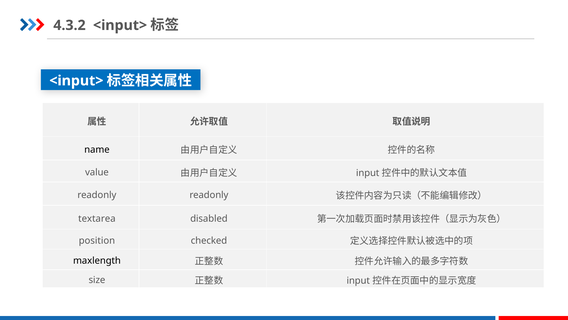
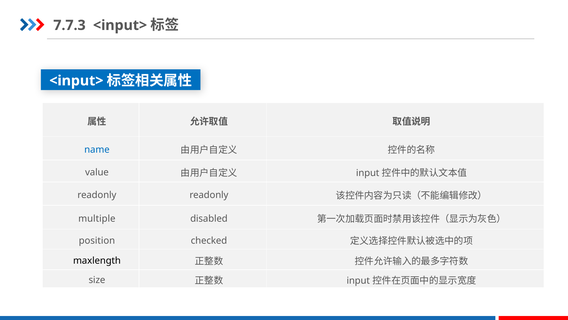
4.3.2: 4.3.2 -> 7.7.3 (69, 25)
name colour: black -> blue (97, 150)
textarea: textarea -> multiple (97, 218)
